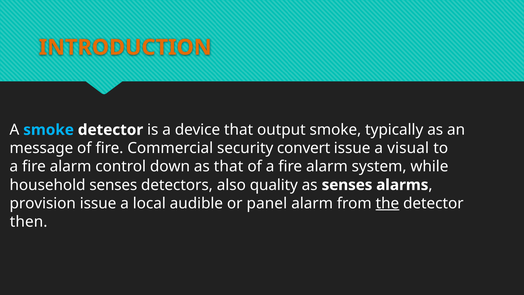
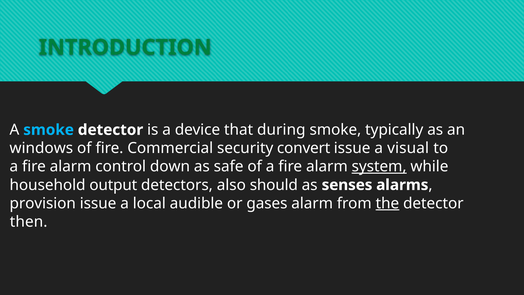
INTRODUCTION colour: orange -> green (125, 47)
output: output -> during (281, 130)
message: message -> windows (41, 148)
as that: that -> safe (229, 166)
system underline: none -> present (379, 166)
household senses: senses -> output (113, 185)
quality: quality -> should (274, 185)
panel: panel -> gases (267, 203)
